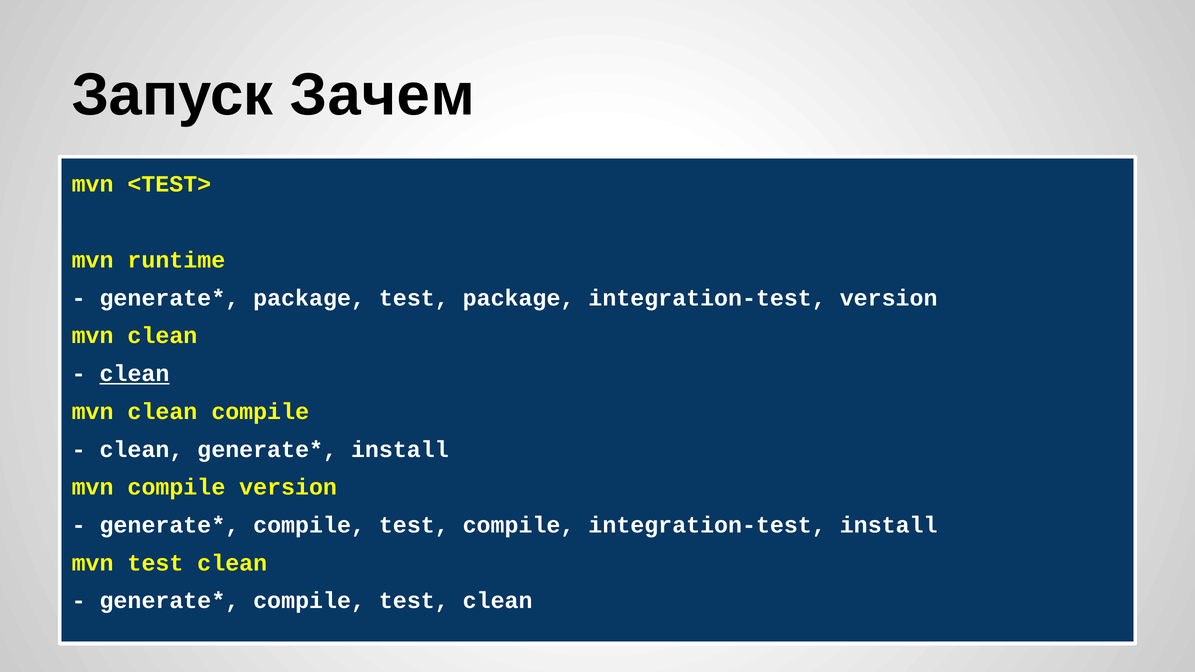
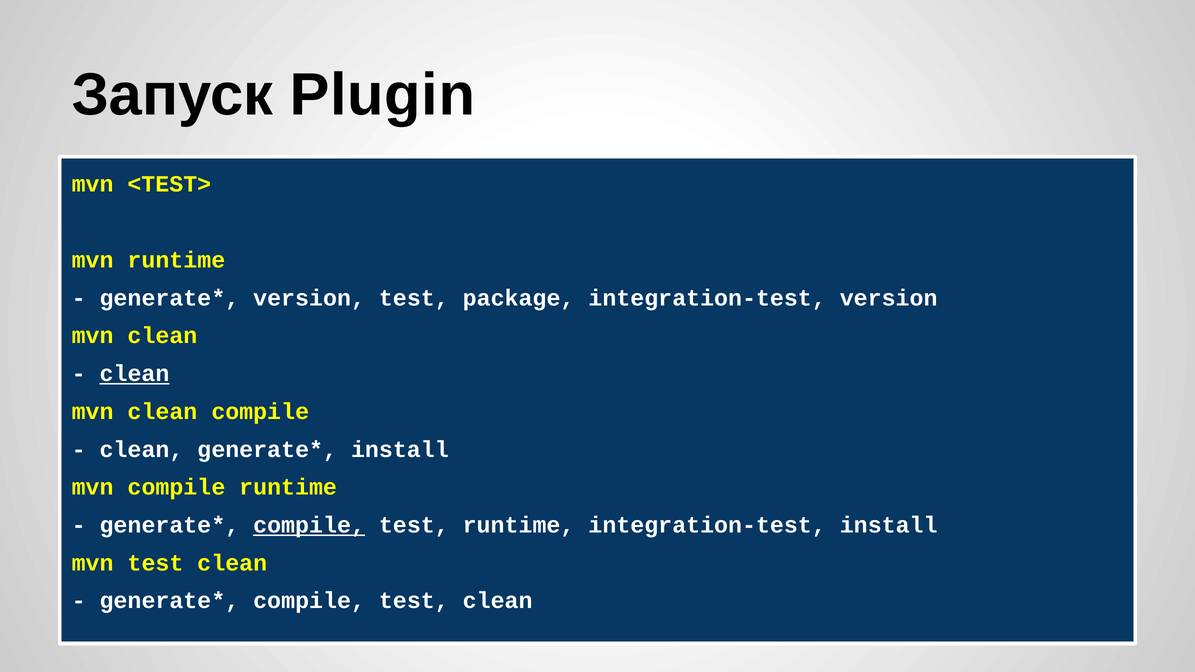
Зачем: Зачем -> Plugin (382, 95)
package: package -> version (309, 298)
compile version: version -> runtime (288, 487)
compile underline: none -> present (309, 525)
test compile: compile -> runtime (519, 525)
